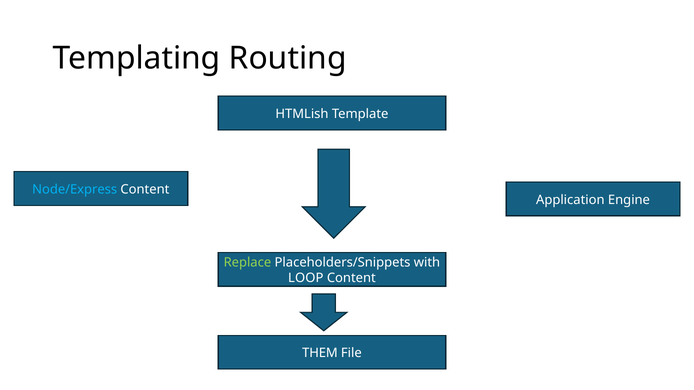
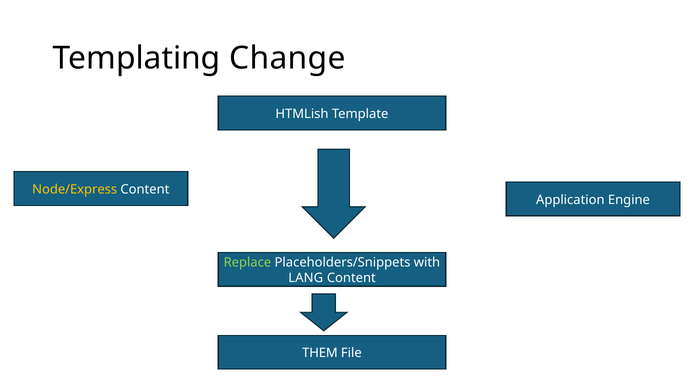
Routing: Routing -> Change (288, 58)
Node/Express colour: light blue -> yellow (75, 190)
LOOP: LOOP -> LANG (306, 278)
